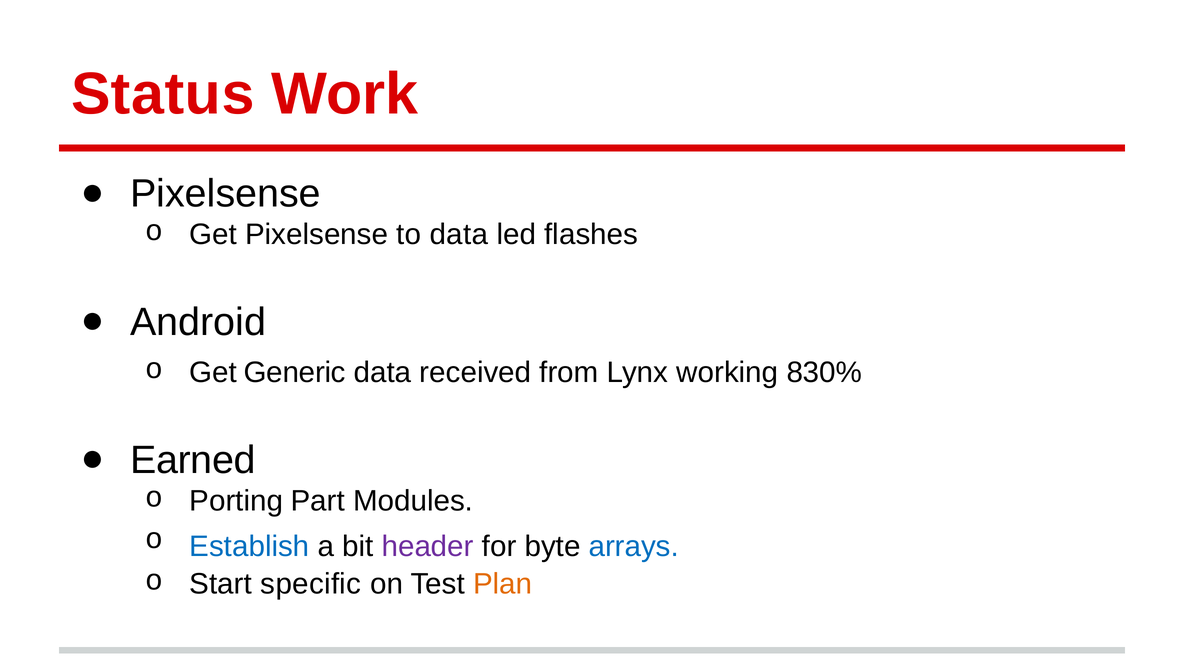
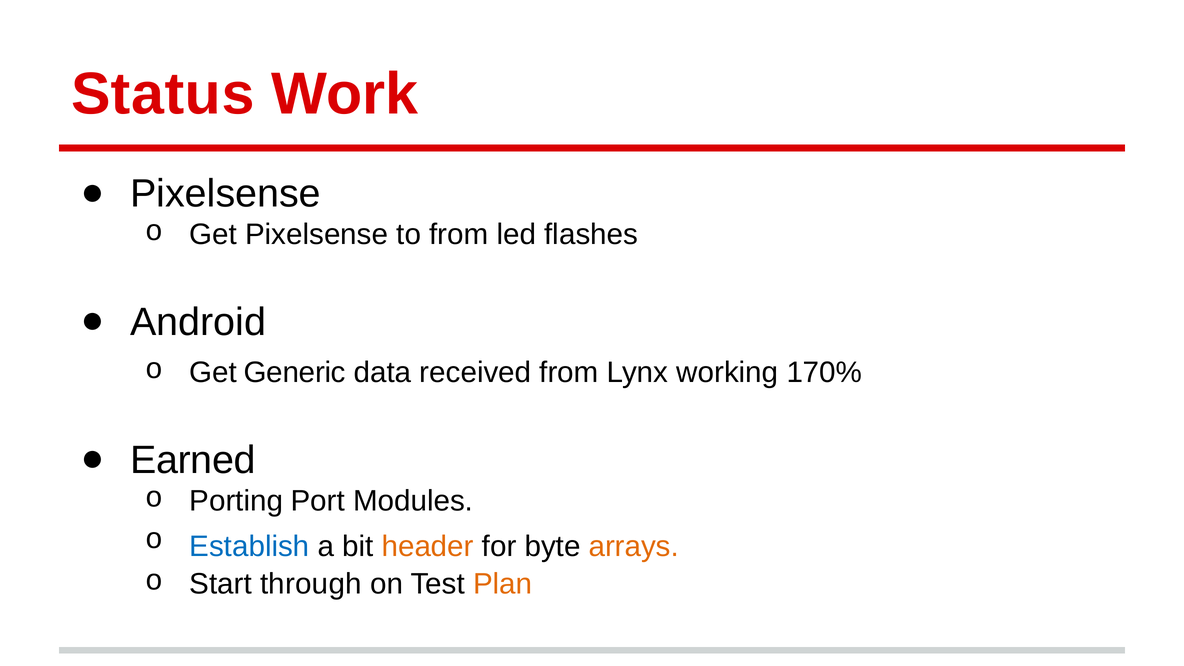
to data: data -> from (459, 234)
830%: 830% -> 170% (824, 373)
Part: Part -> Port (318, 501)
header colour: purple -> orange (428, 546)
arrays colour: blue -> orange (634, 546)
specific: specific -> through (311, 584)
